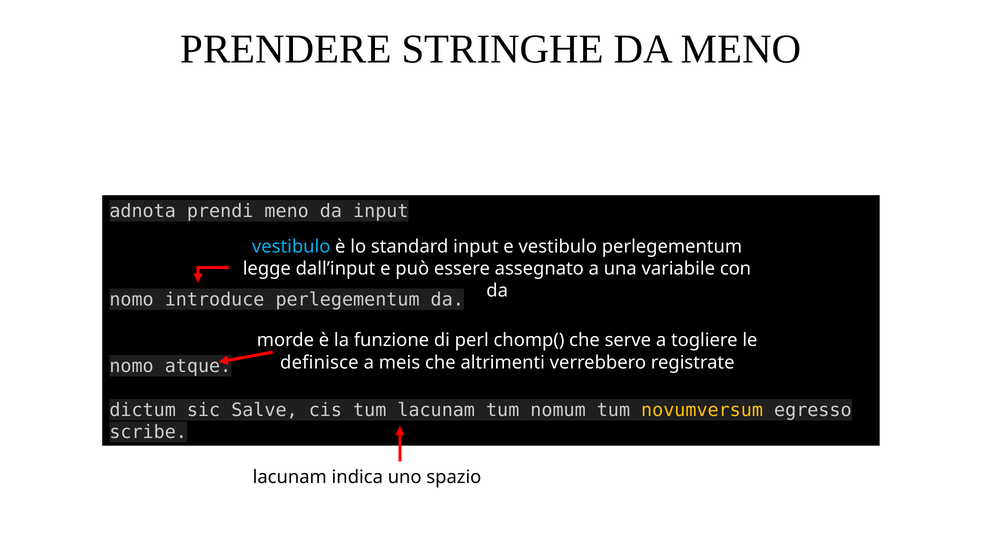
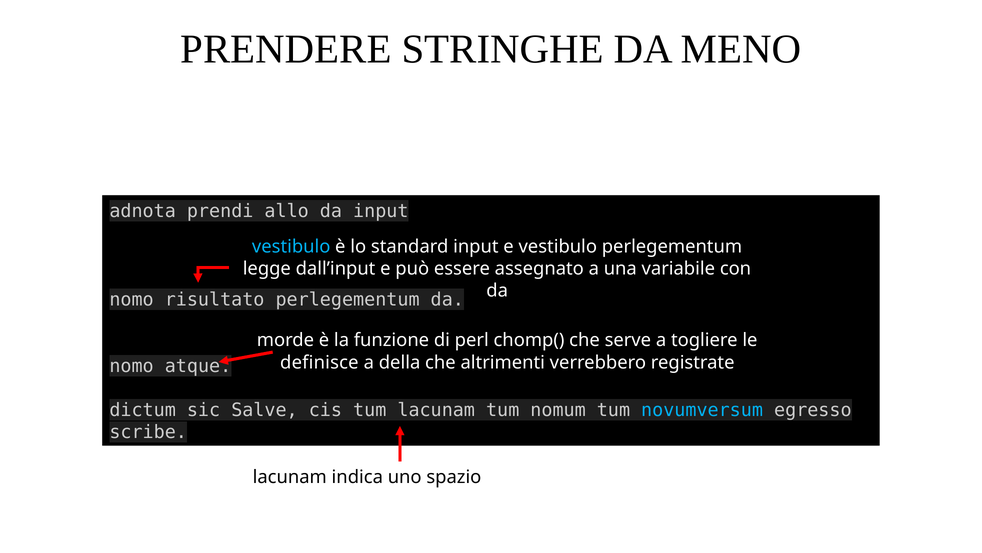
prendi meno: meno -> allo (287, 211)
introduce: introduce -> risultato (215, 299)
meis: meis -> della (400, 362)
novumversum colour: yellow -> light blue (702, 410)
